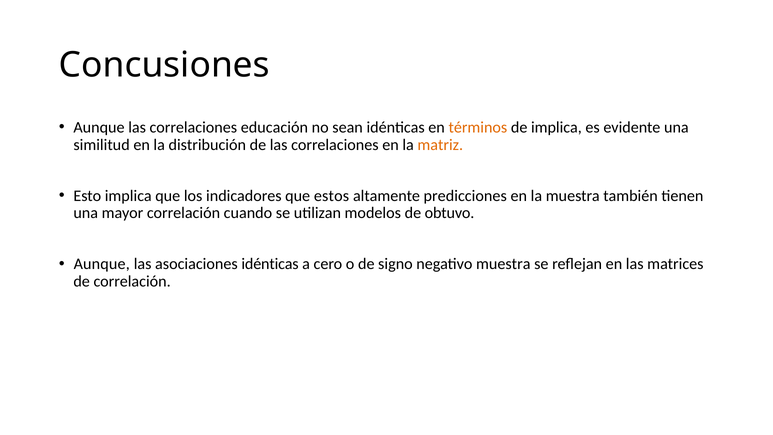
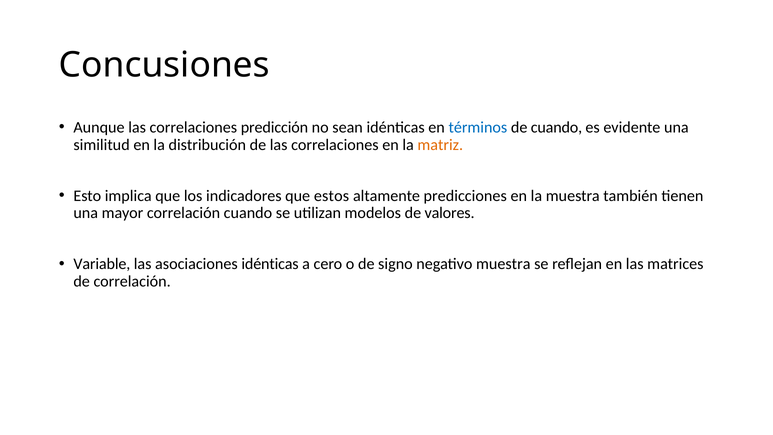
educación: educación -> predicción (274, 127)
términos colour: orange -> blue (478, 127)
de implica: implica -> cuando (556, 127)
obtuvo: obtuvo -> valores (450, 213)
Aunque: Aunque -> Variable (102, 264)
